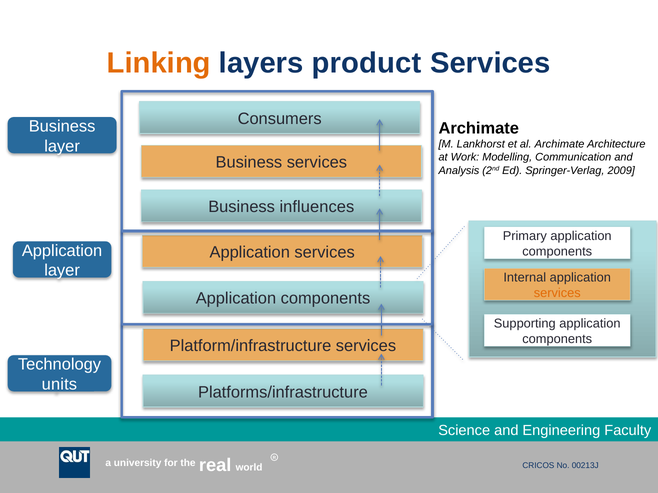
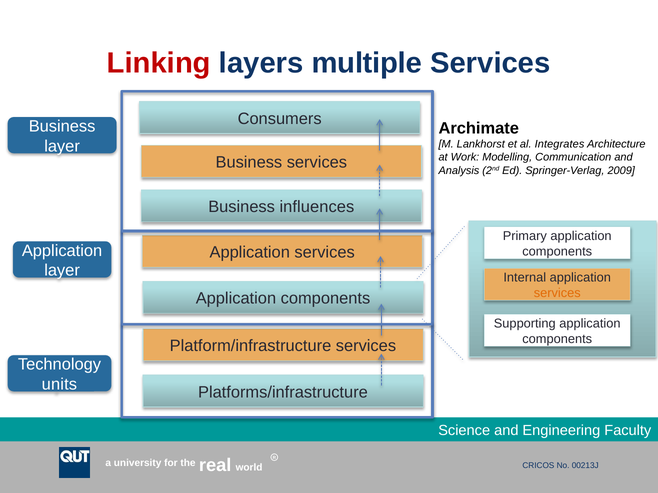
Linking colour: orange -> red (159, 63)
product: product -> multiple (367, 63)
al Archimate: Archimate -> Integrates (560, 144)
